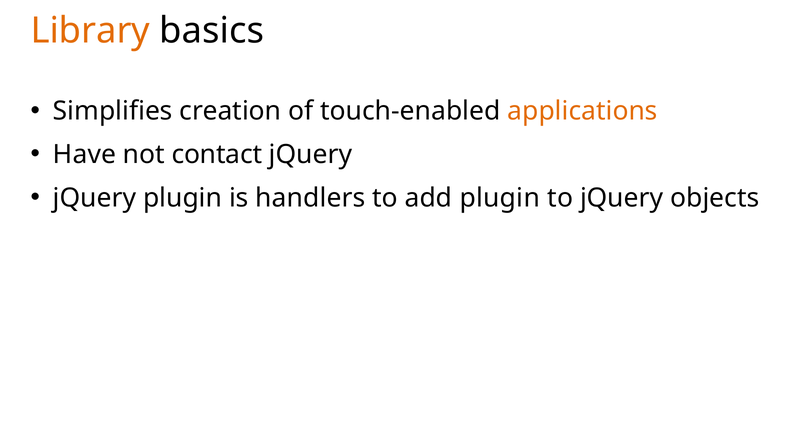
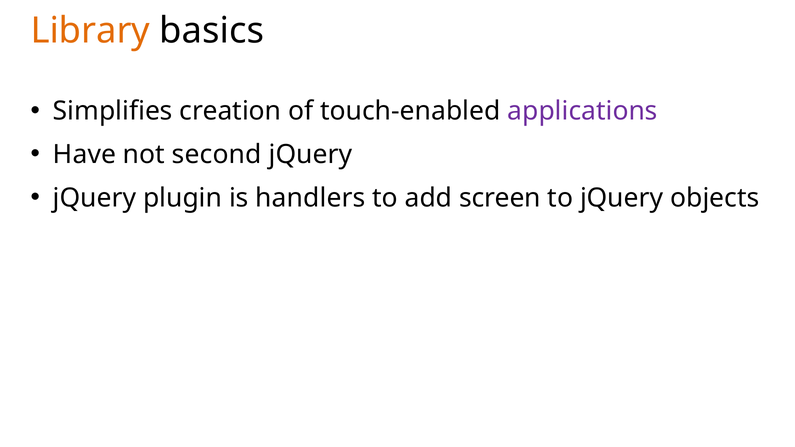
applications colour: orange -> purple (583, 111)
contact: contact -> second (217, 155)
add plugin: plugin -> screen (500, 198)
